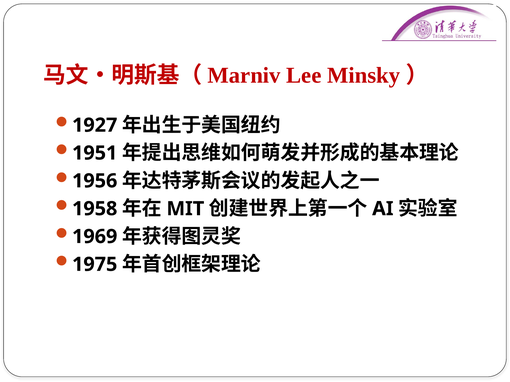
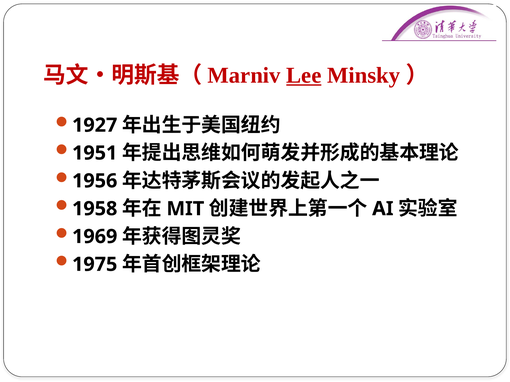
Lee underline: none -> present (304, 75)
